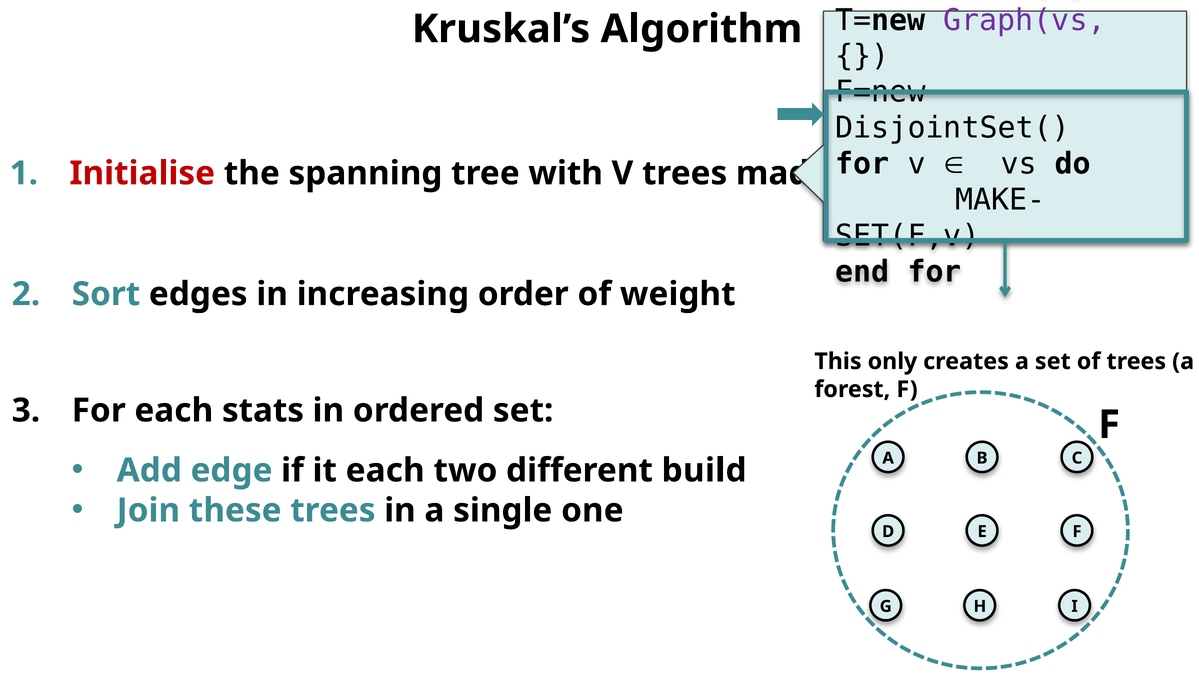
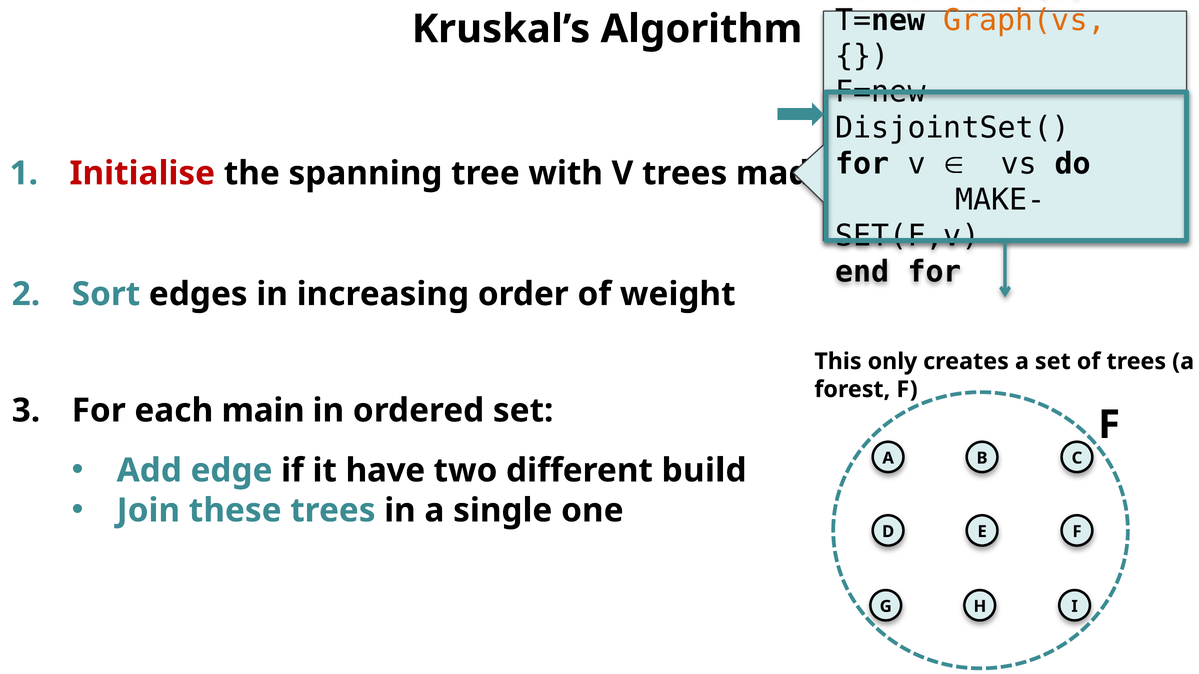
Graph(vs colour: purple -> orange (1024, 20)
stats: stats -> main (263, 411)
it each: each -> have (385, 471)
